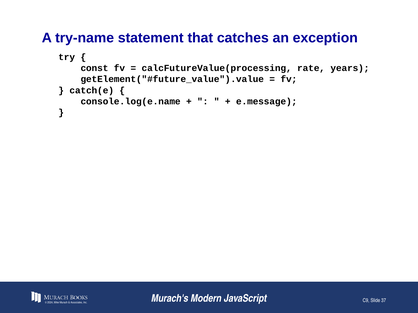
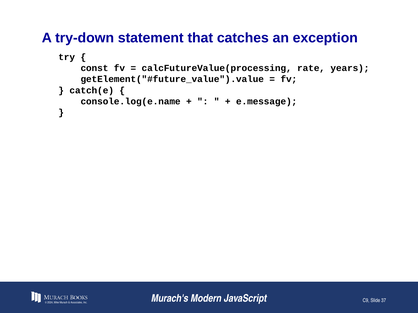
try-name: try-name -> try-down (85, 38)
